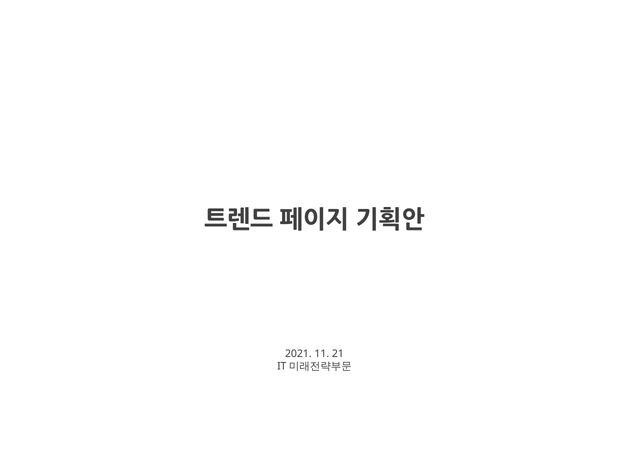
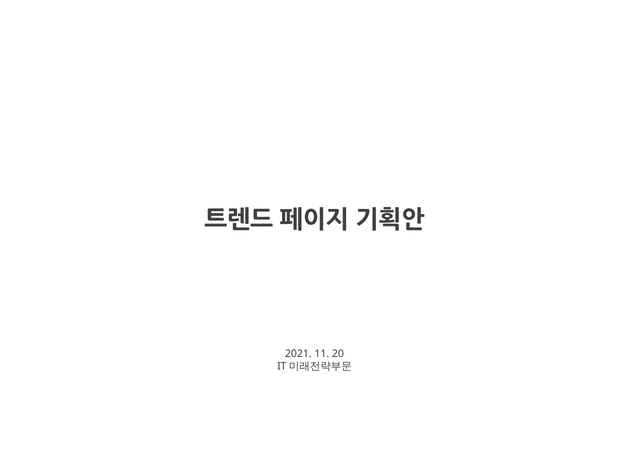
21: 21 -> 20 (338, 354)
